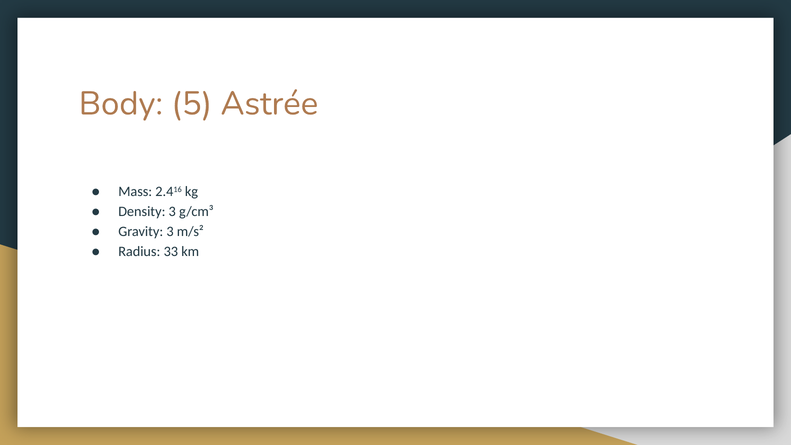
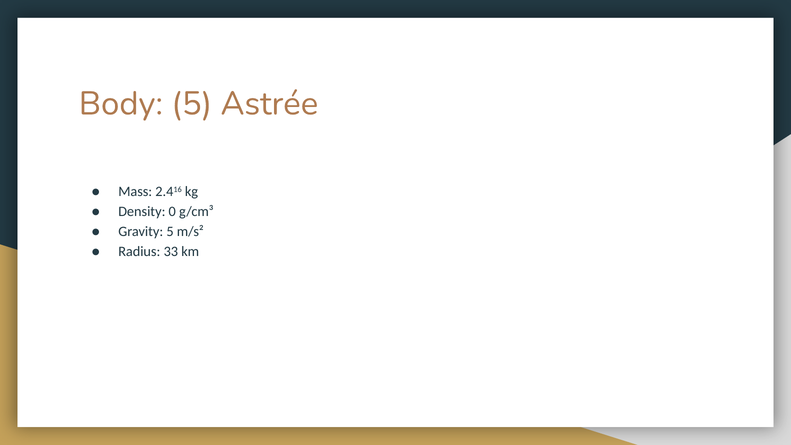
Density 3: 3 -> 0 (172, 212)
Gravity 3: 3 -> 5 (170, 232)
